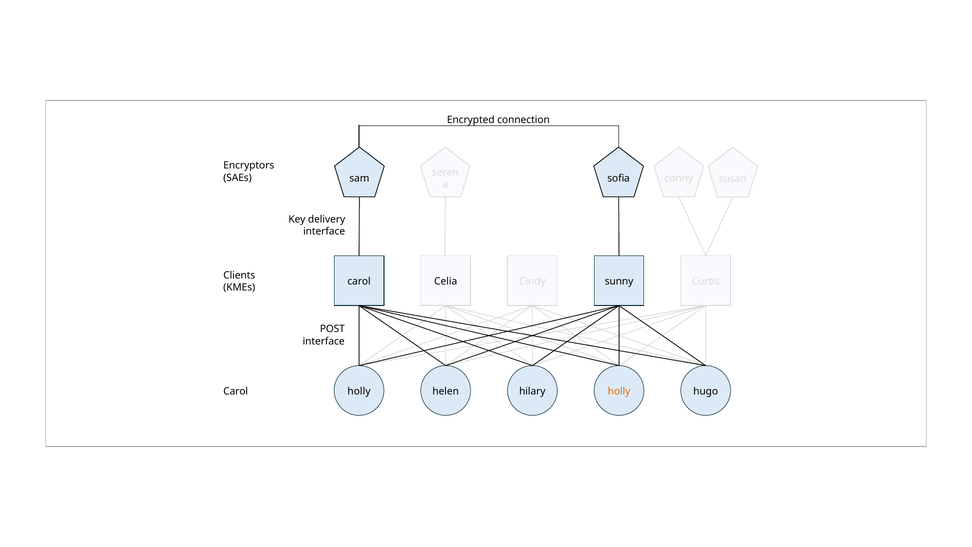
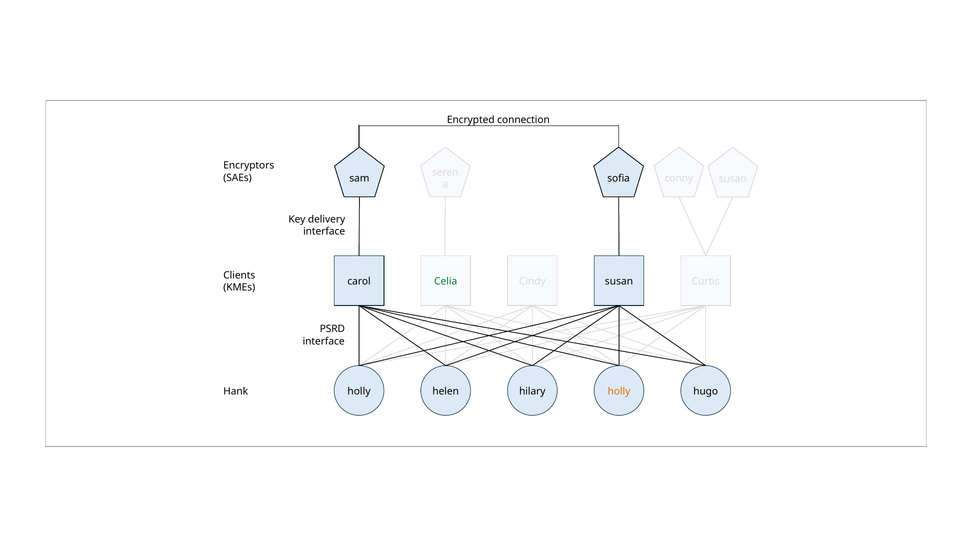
Celia colour: black -> green (446, 281)
Cindy sunny: sunny -> susan (619, 281)
POST: POST -> PSRD (332, 329)
Carol: Carol -> Hank (236, 391)
